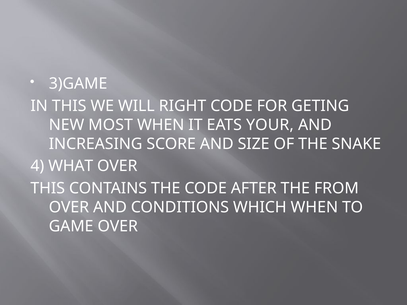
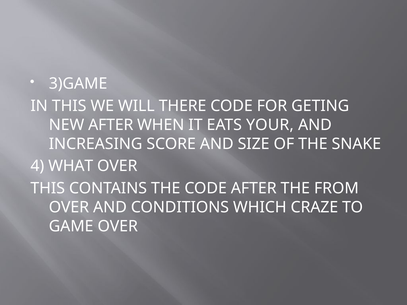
RIGHT: RIGHT -> THERE (183, 106)
NEW MOST: MOST -> AFTER (111, 125)
WHICH WHEN: WHEN -> CRAZE (314, 207)
